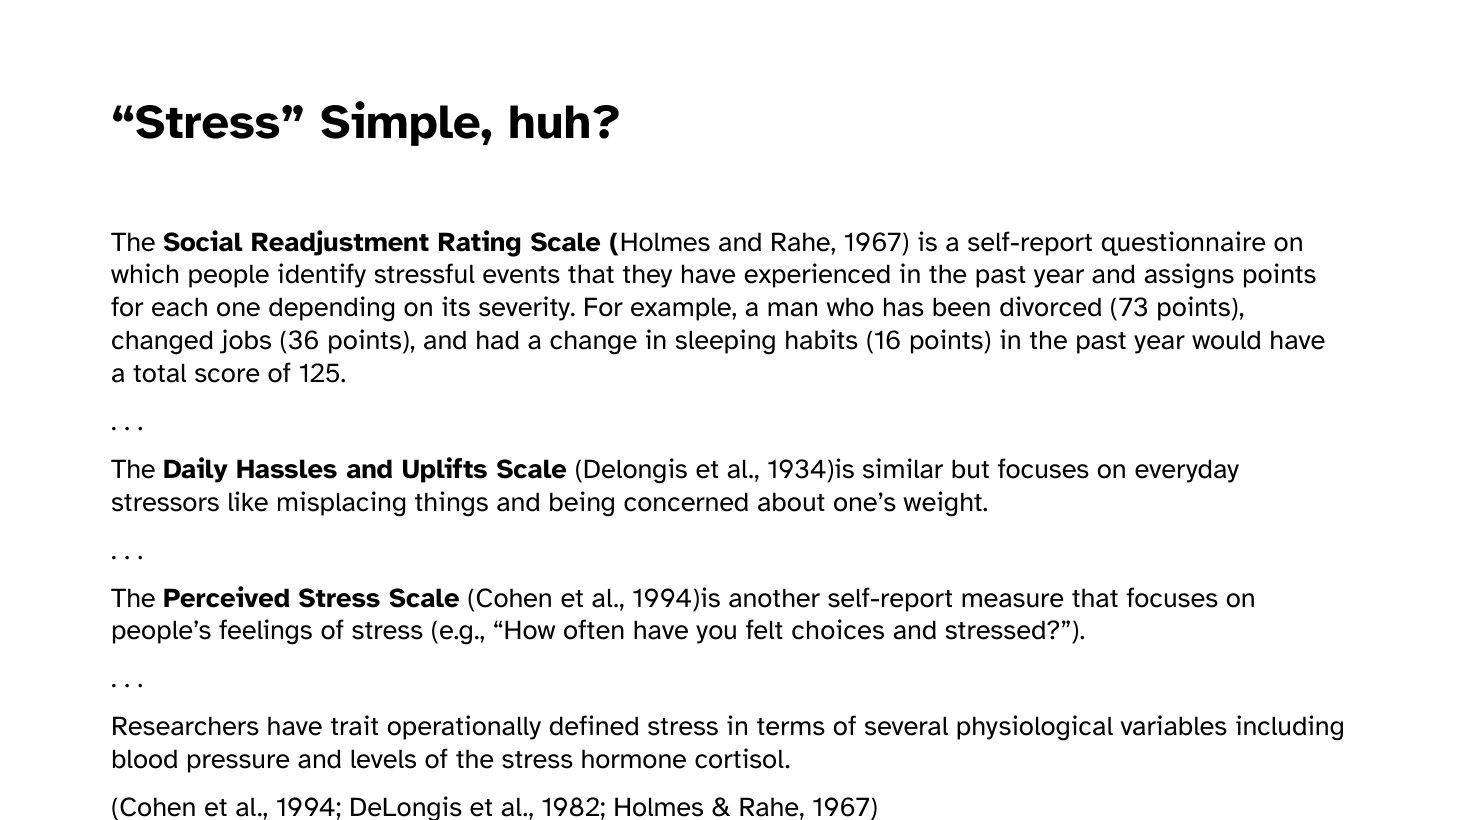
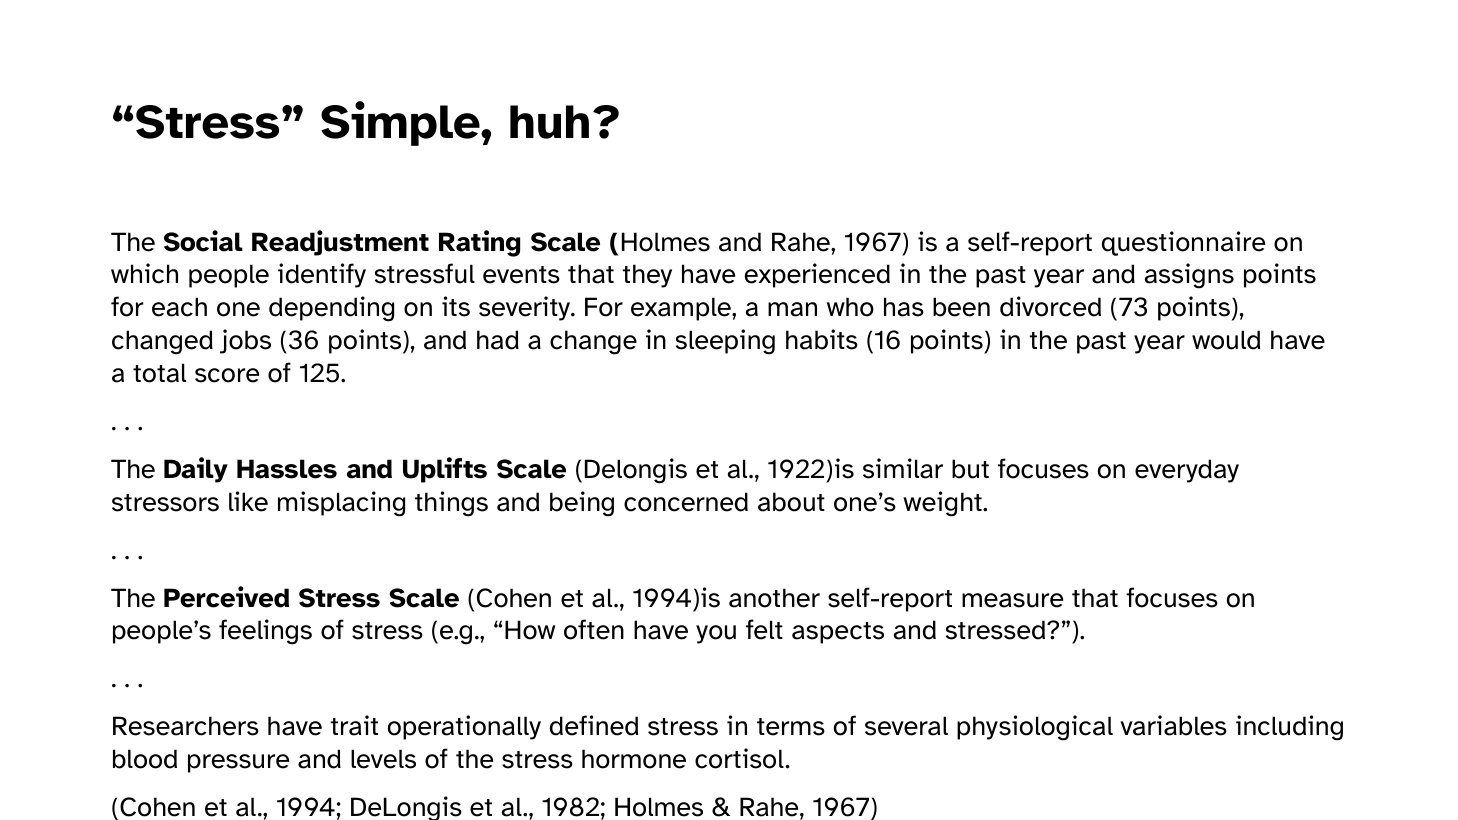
1934)is: 1934)is -> 1922)is (811, 469)
choices: choices -> aspects (838, 631)
